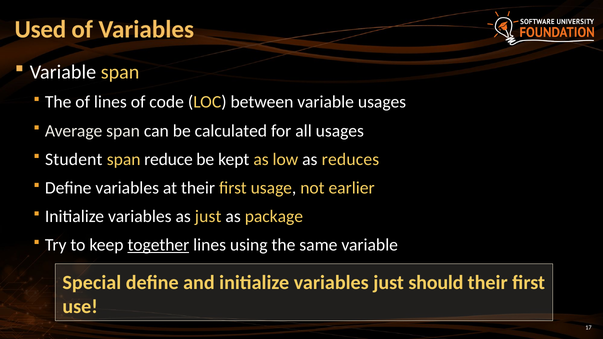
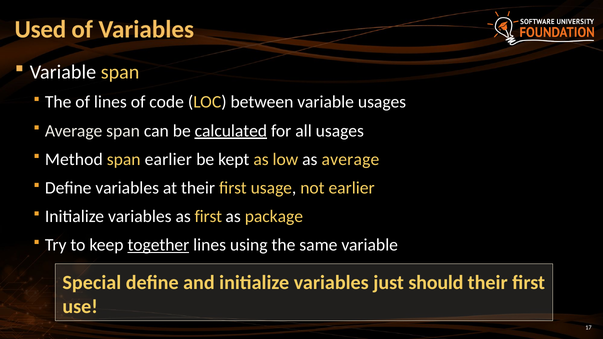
calculated underline: none -> present (231, 131)
Student: Student -> Method (74, 159)
span reduce: reduce -> earlier (168, 159)
as reduces: reduces -> average (350, 159)
as just: just -> first (208, 217)
